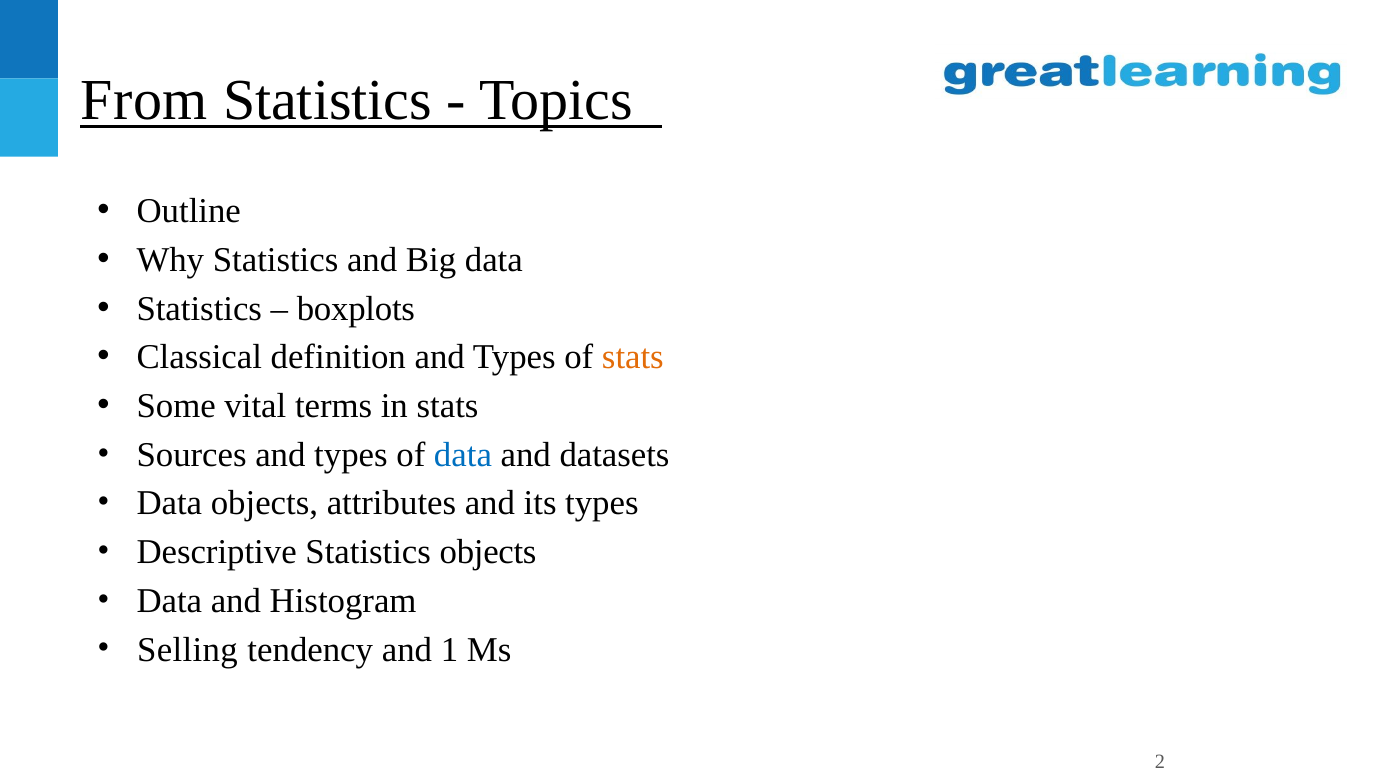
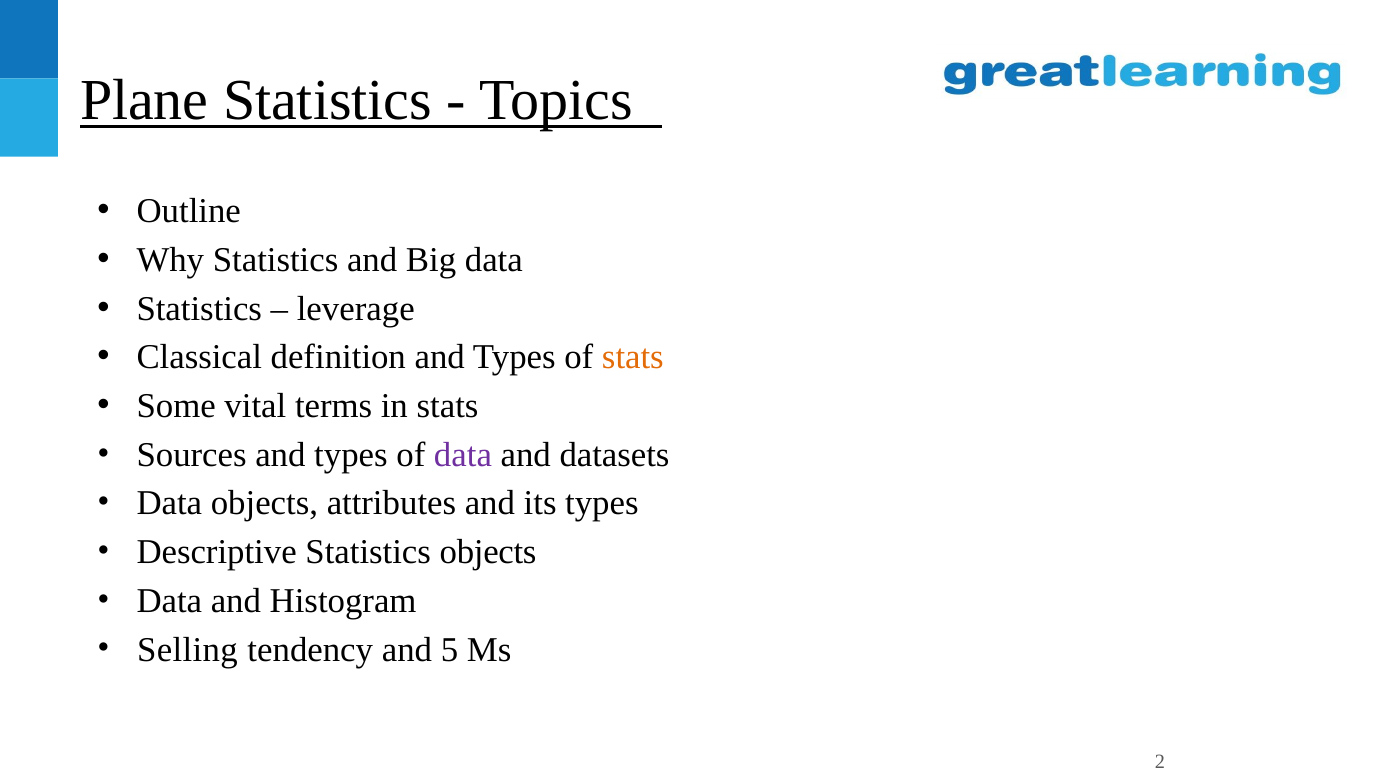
From: From -> Plane (144, 101)
boxplots: boxplots -> leverage (356, 309)
data colour: blue -> purple (463, 455)
1: 1 -> 5 (449, 650)
